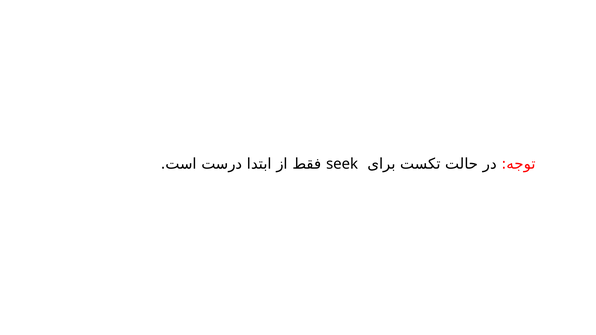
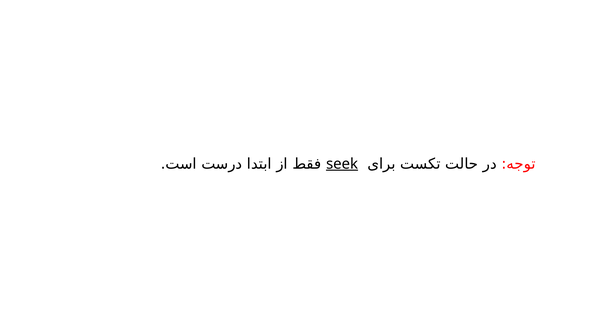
seek underline: none -> present (342, 164)
